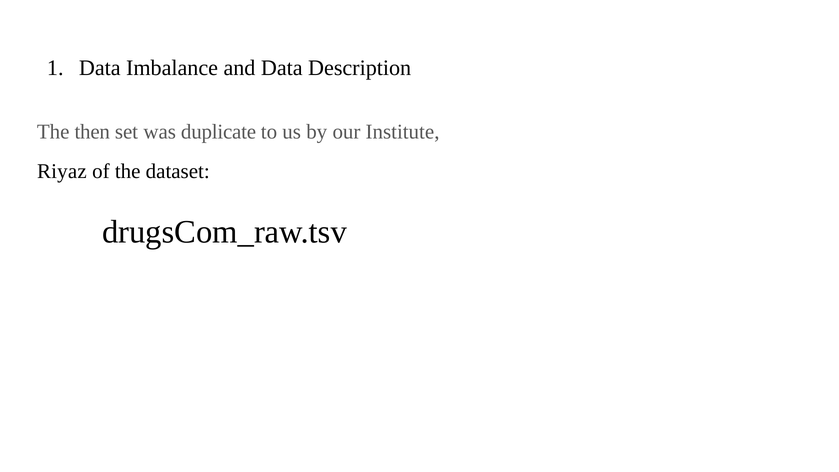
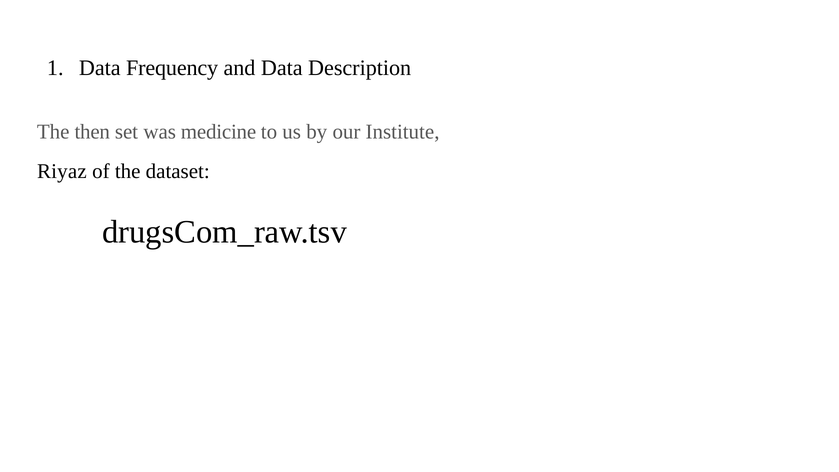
Imbalance: Imbalance -> Frequency (172, 68)
duplicate: duplicate -> medicine (219, 132)
